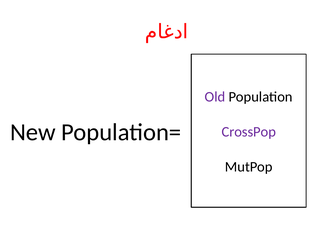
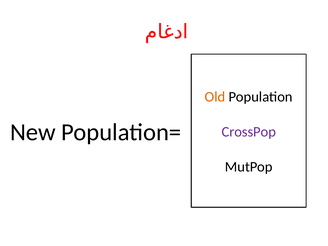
Old colour: purple -> orange (215, 97)
